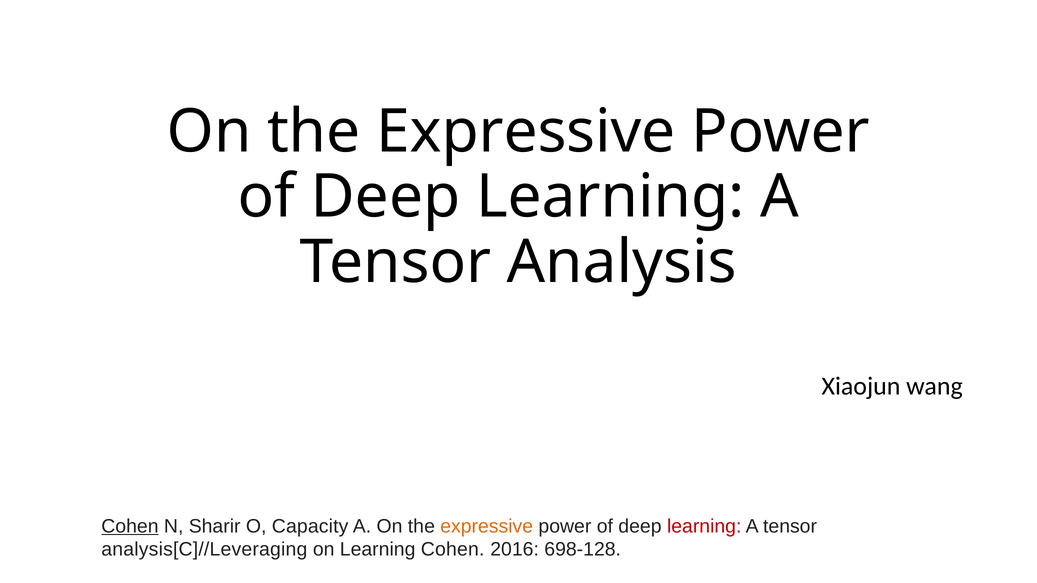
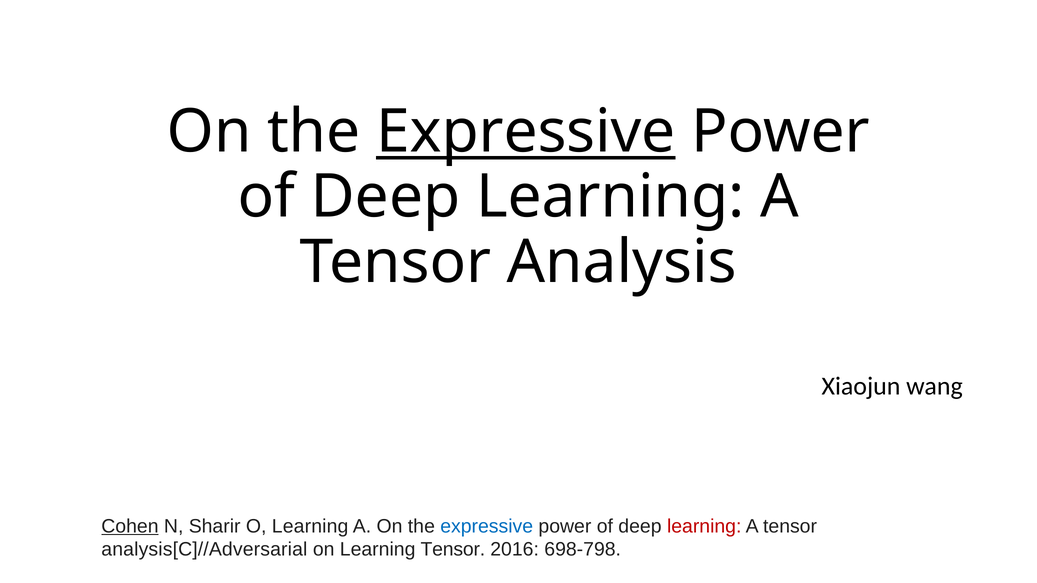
Expressive underline: none -> present (526, 132)
O Capacity: Capacity -> Learning (310, 526)
expressive colour: orange -> blue (487, 526)
analysis[C]//Leveraging: analysis[C]//Leveraging -> analysis[C]//Adversarial (204, 550)
Learning Cohen: Cohen -> Tensor (453, 550)
698-128: 698-128 -> 698-798 (583, 550)
